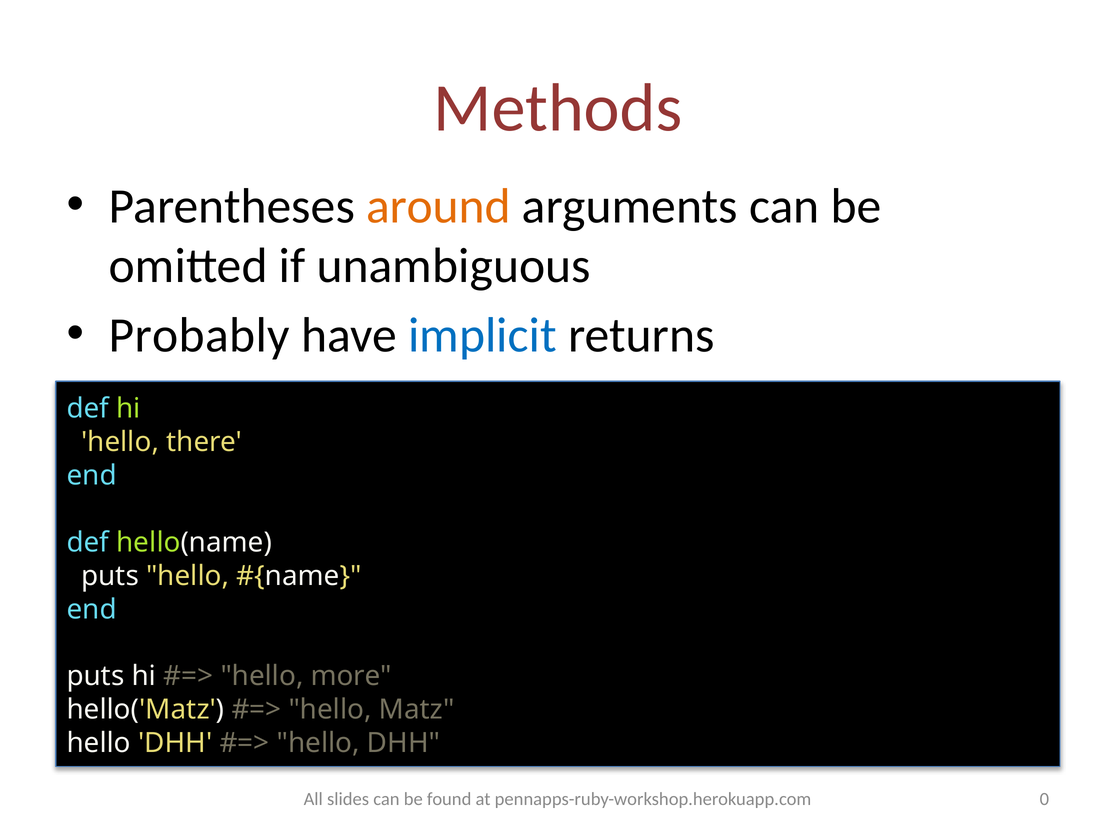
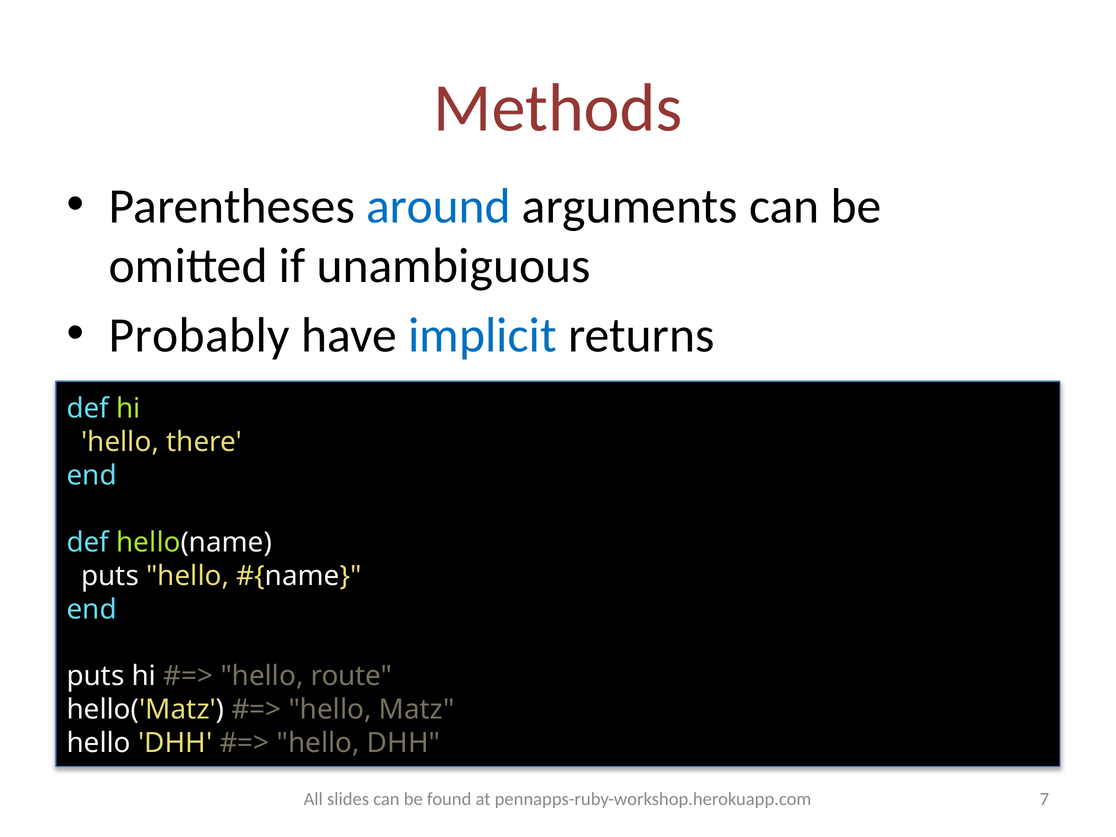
around colour: orange -> blue (438, 206)
more: more -> route (351, 676)
0: 0 -> 7 (1044, 799)
